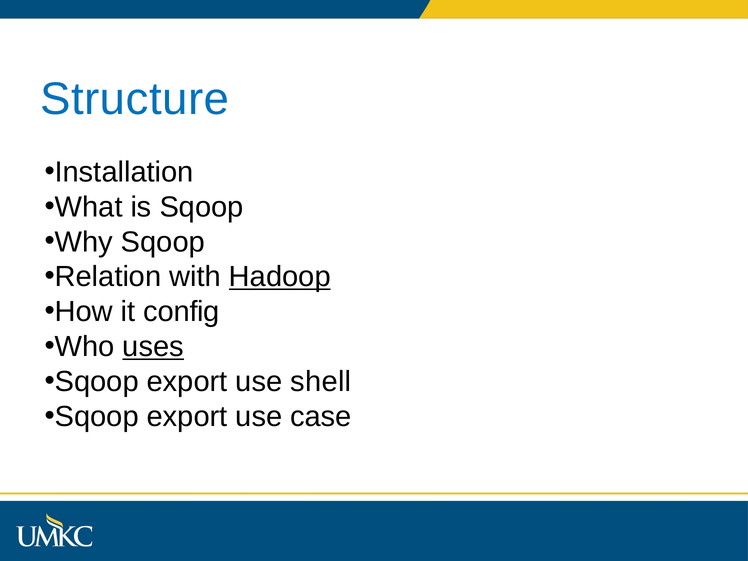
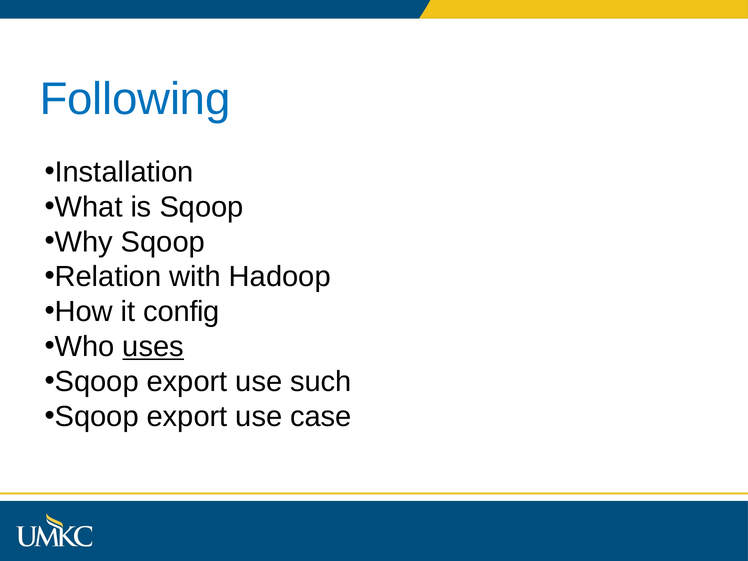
Structure: Structure -> Following (135, 99)
Hadoop underline: present -> none (280, 277)
shell: shell -> such (321, 382)
